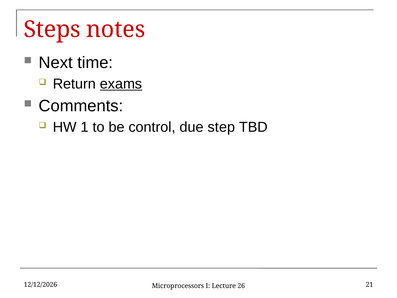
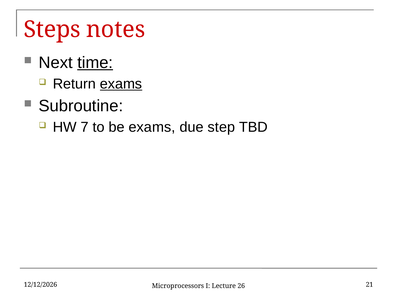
time underline: none -> present (95, 63)
Comments: Comments -> Subroutine (81, 106)
1: 1 -> 7 (85, 127)
be control: control -> exams (152, 127)
